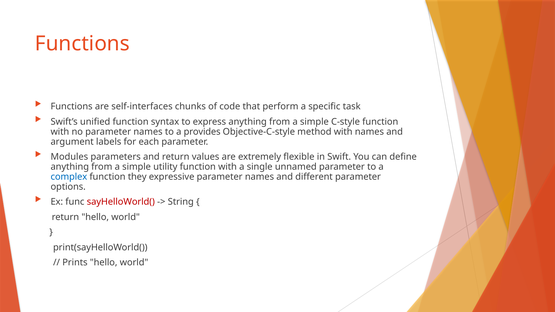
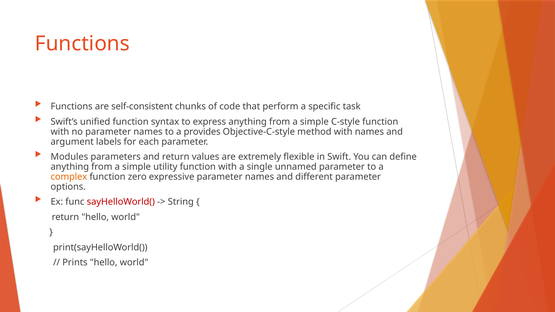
self-interfaces: self-interfaces -> self-consistent (142, 107)
complex colour: blue -> orange (69, 177)
they: they -> zero (137, 177)
